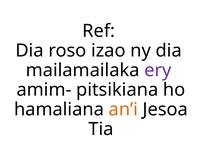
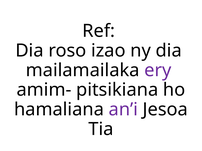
an’i colour: orange -> purple (123, 110)
